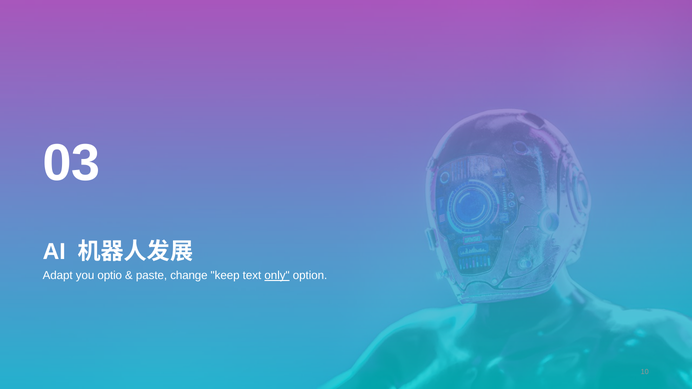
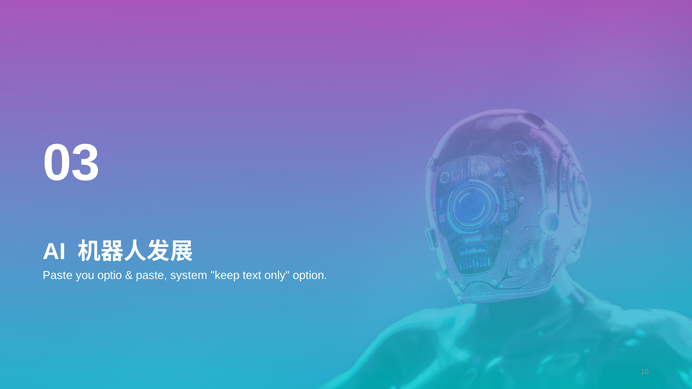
Adapt: Adapt -> Paste (58, 276)
change: change -> system (189, 276)
only underline: present -> none (277, 276)
